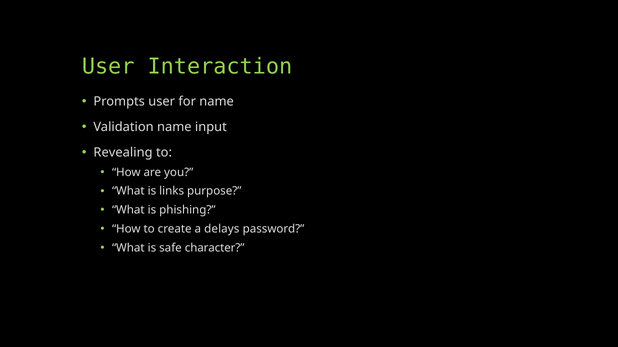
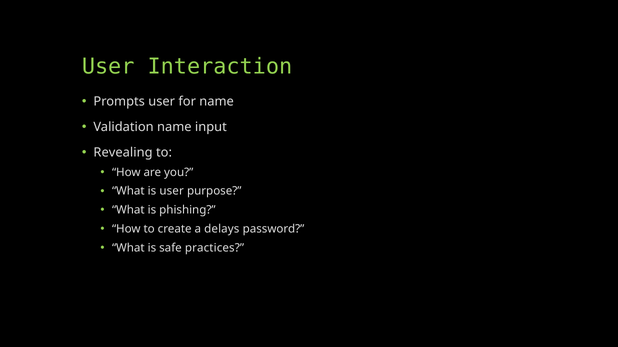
is links: links -> user (172, 192)
character: character -> practices (215, 248)
